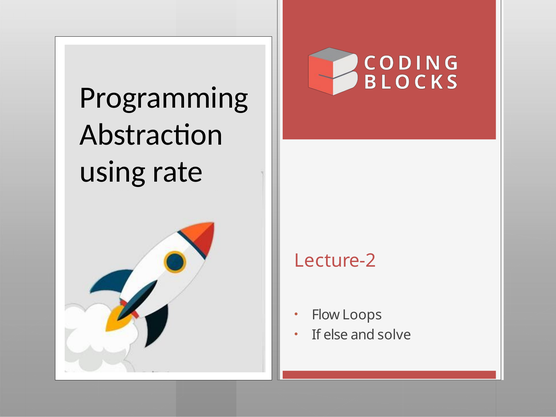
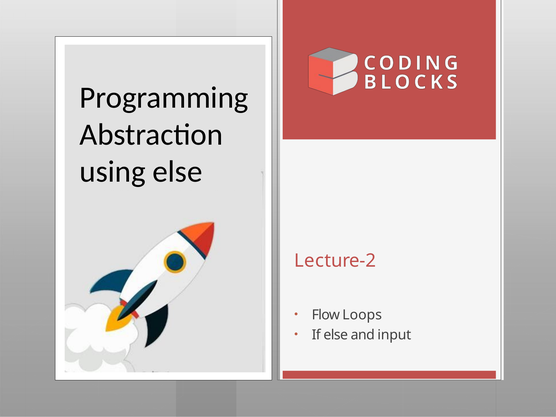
using rate: rate -> else (177, 172)
solve: solve -> input (394, 335)
